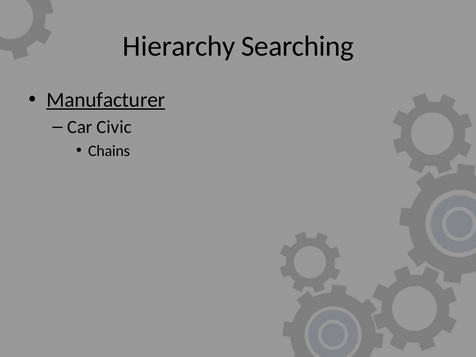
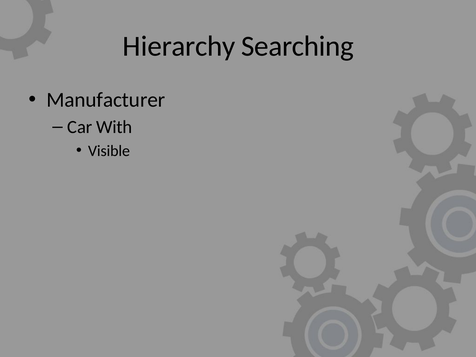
Manufacturer underline: present -> none (106, 100)
Civic: Civic -> With (114, 127)
Chains: Chains -> Visible (109, 151)
